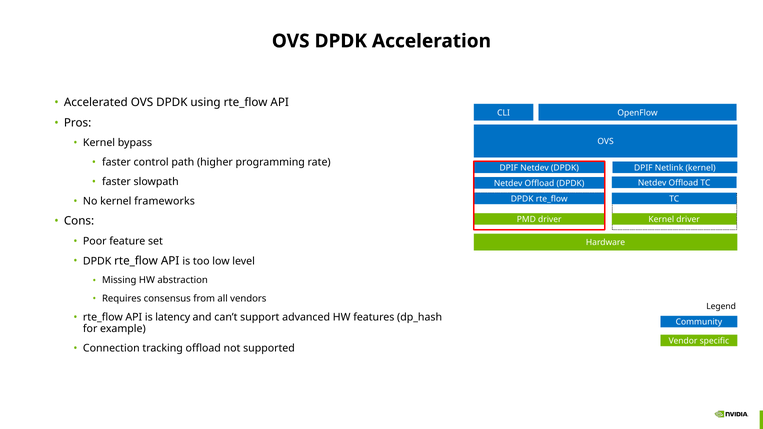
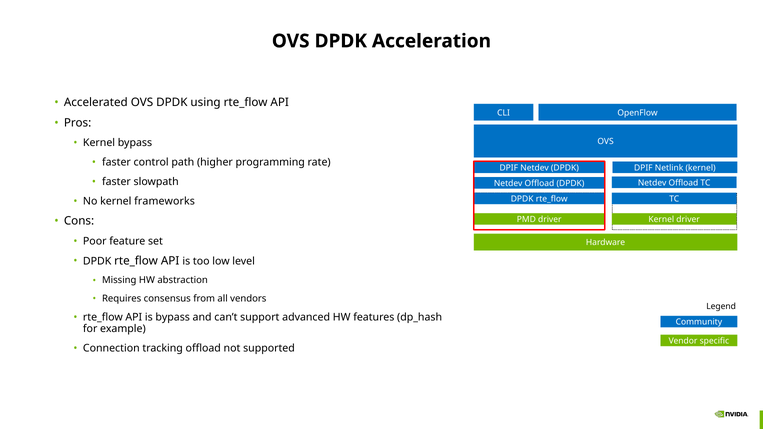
is latency: latency -> bypass (173, 318)
